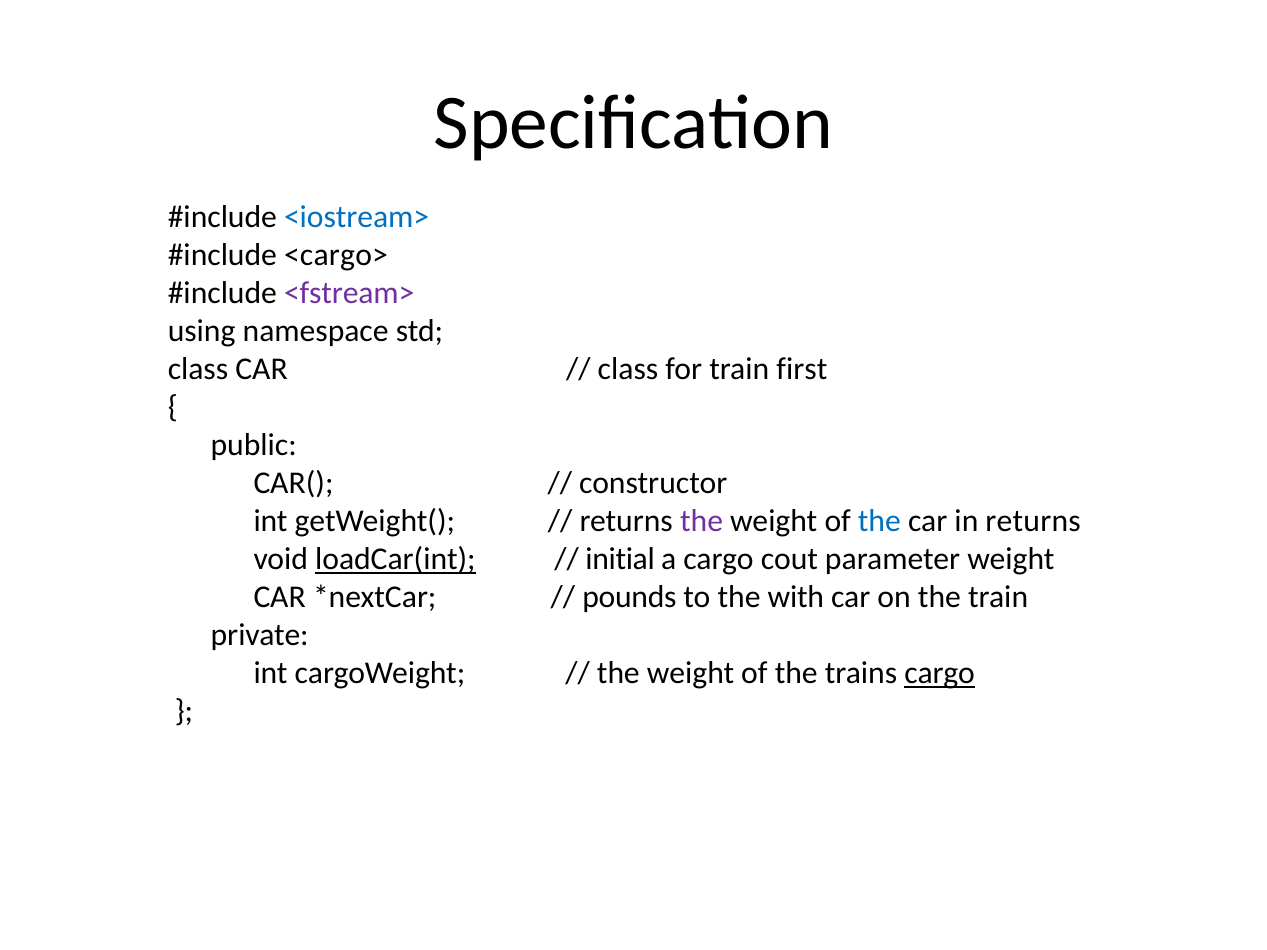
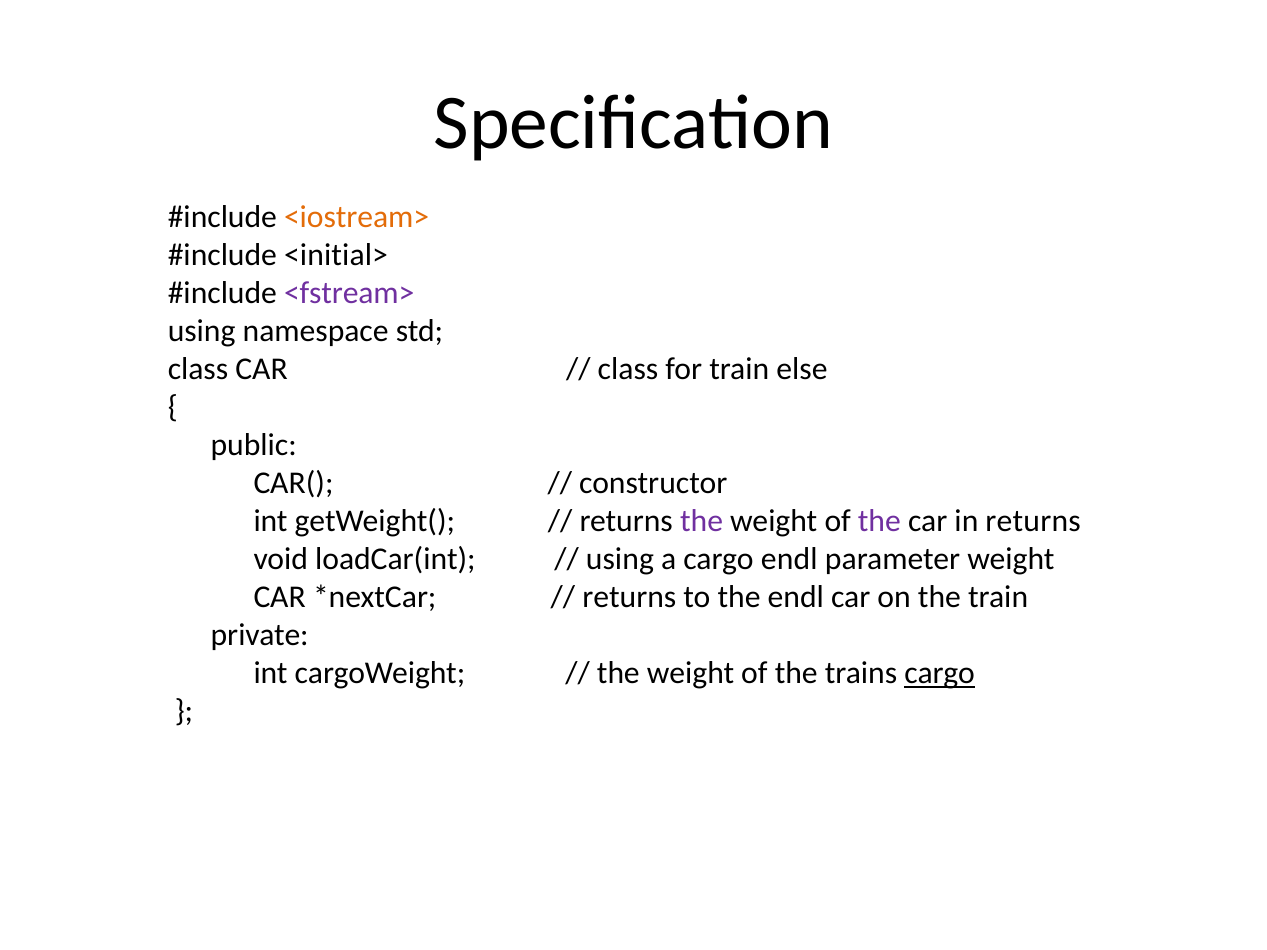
<iostream> colour: blue -> orange (357, 217)
<cargo>: <cargo> -> <initial> (336, 255)
first: first -> else (802, 369)
the colour: blue -> purple (879, 522)
loadCar(int underline: present -> none (395, 560)
initial: initial -> using (620, 560)
cargo cout: cout -> endl (789, 560)
pounds: pounds -> returns (629, 598)
the with: with -> endl (796, 598)
